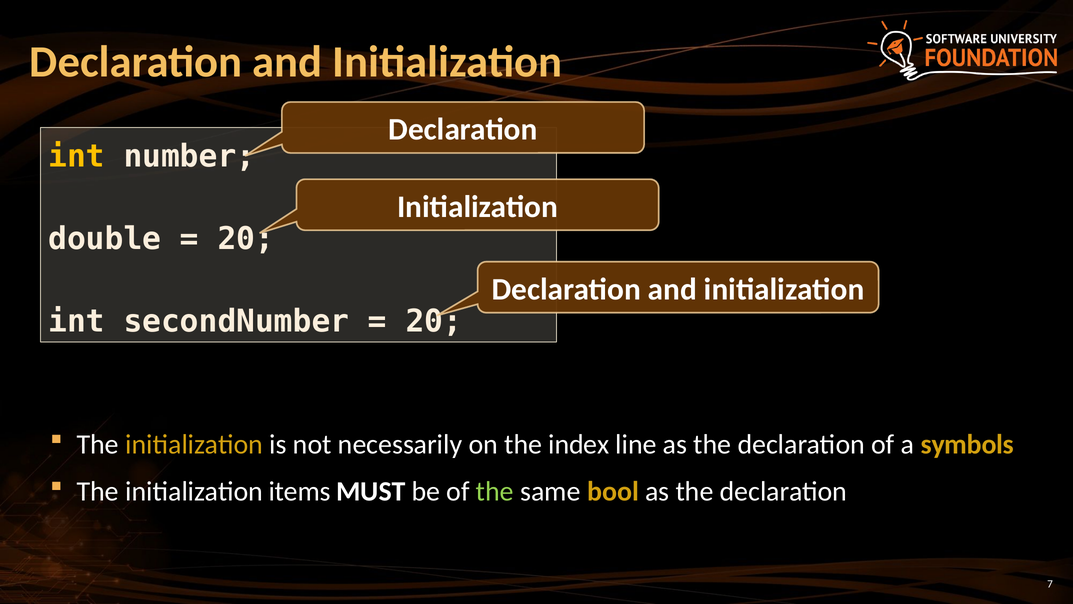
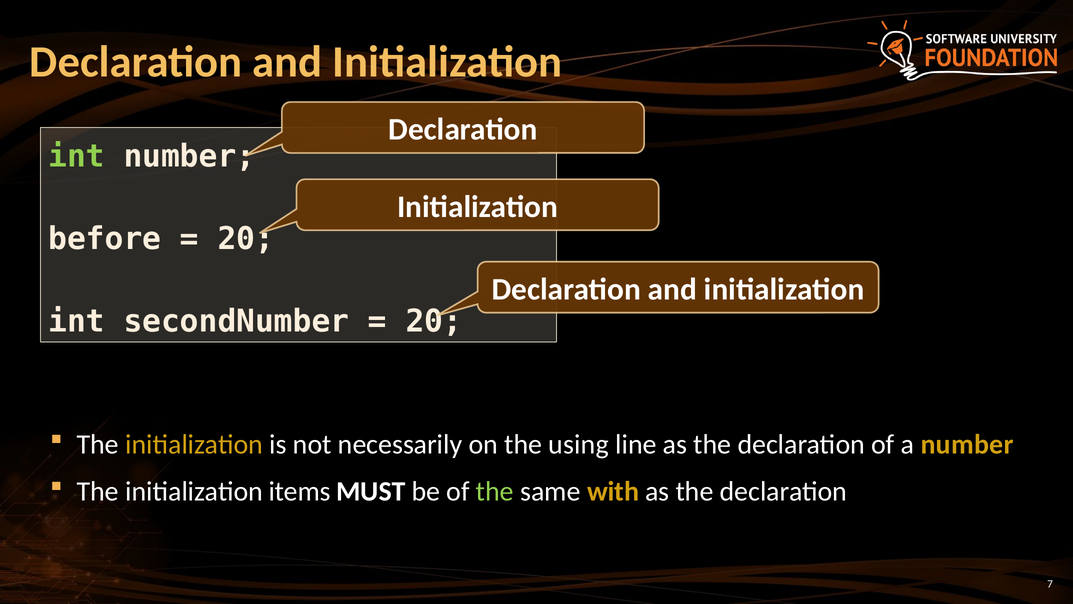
int colour: yellow -> light green (77, 156)
double: double -> before (105, 239)
index: index -> using (579, 444)
a symbols: symbols -> number (967, 444)
bool: bool -> with (613, 491)
